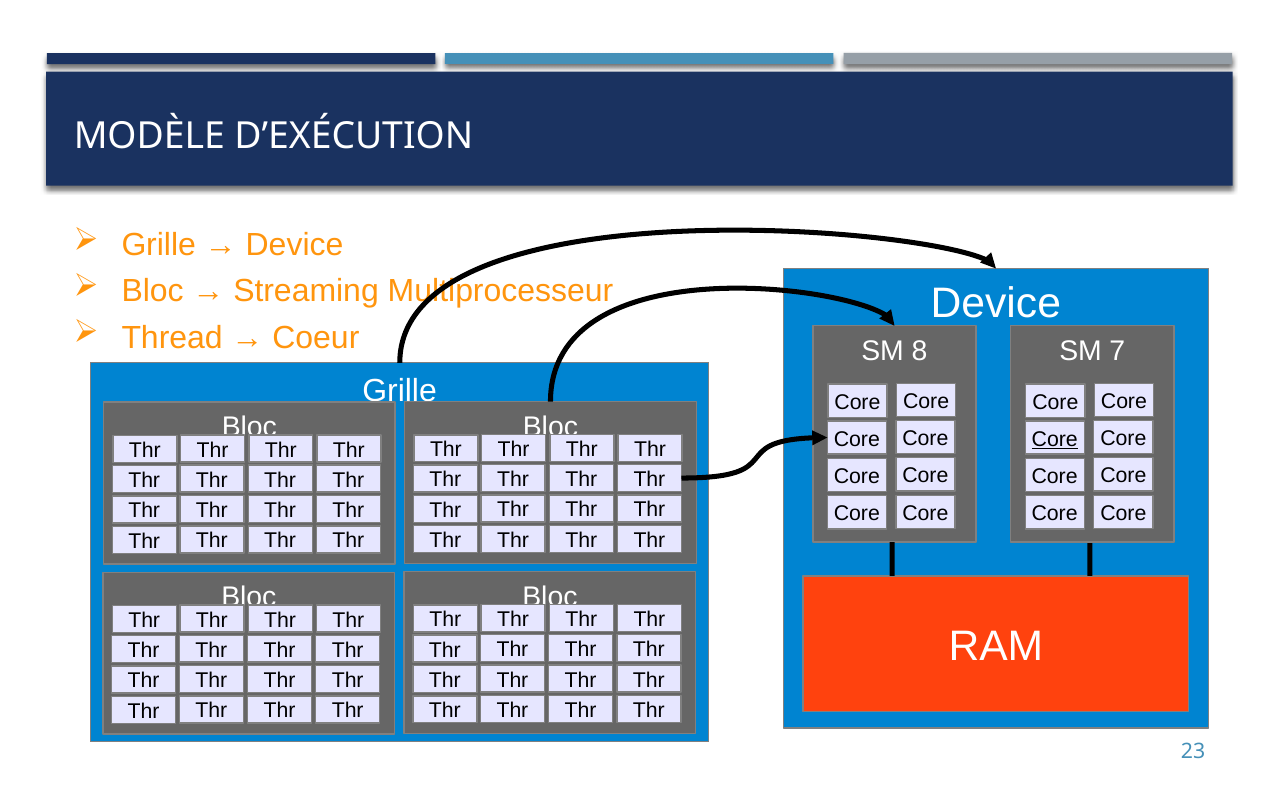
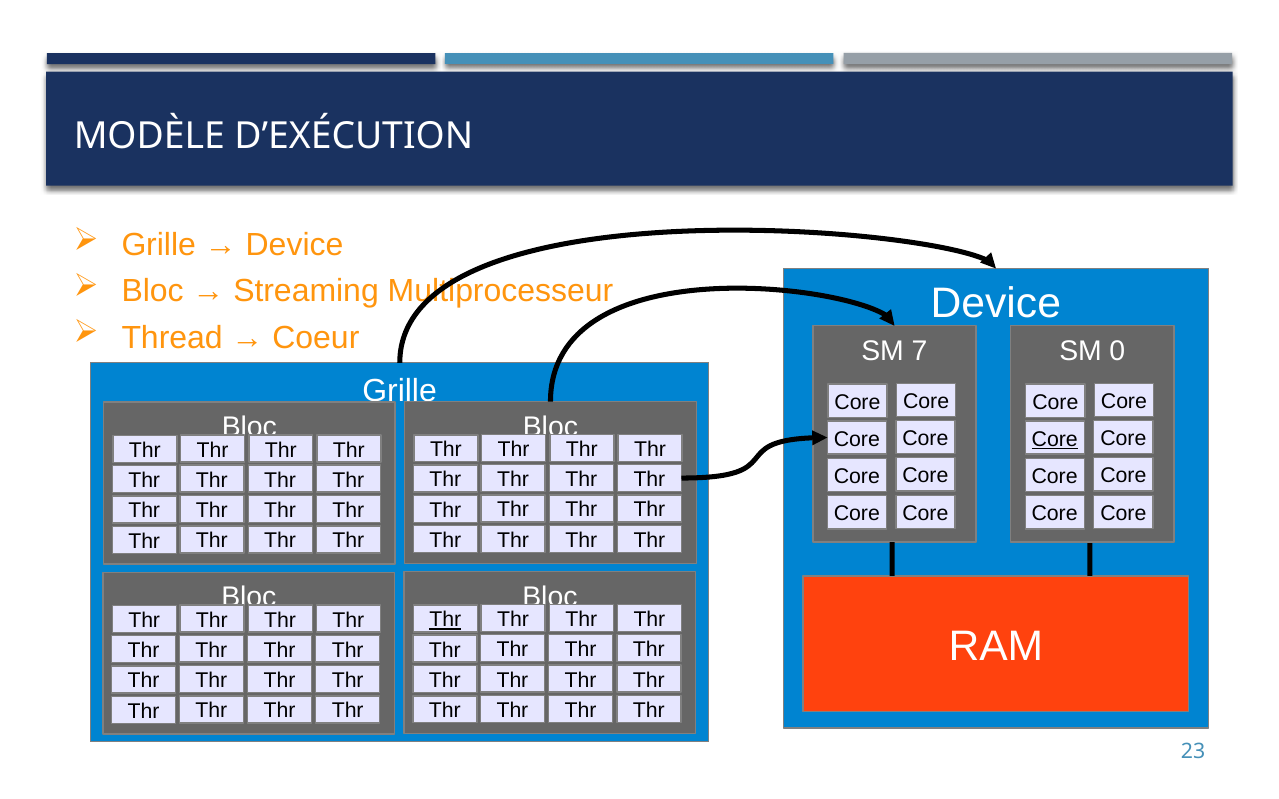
8: 8 -> 7 (920, 351)
7: 7 -> 0 (1117, 351)
Thr underline: none -> present (445, 620)
